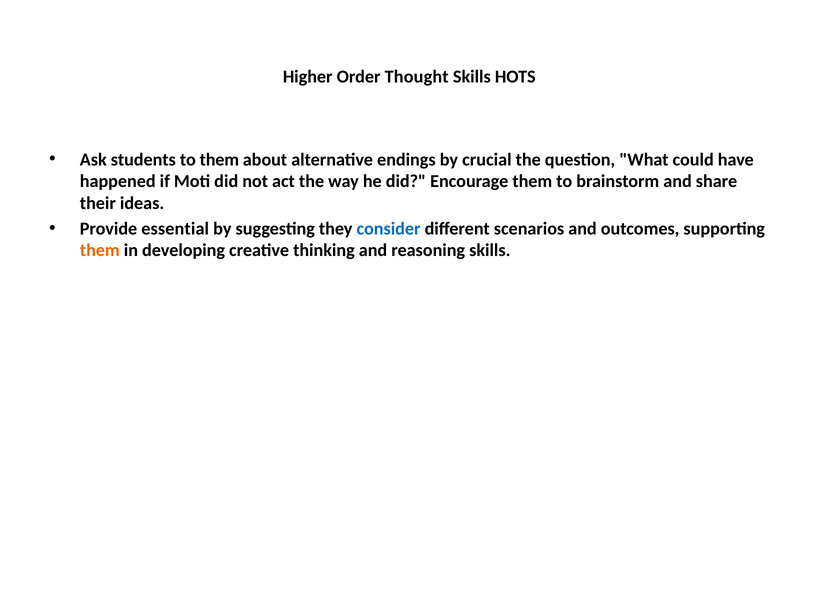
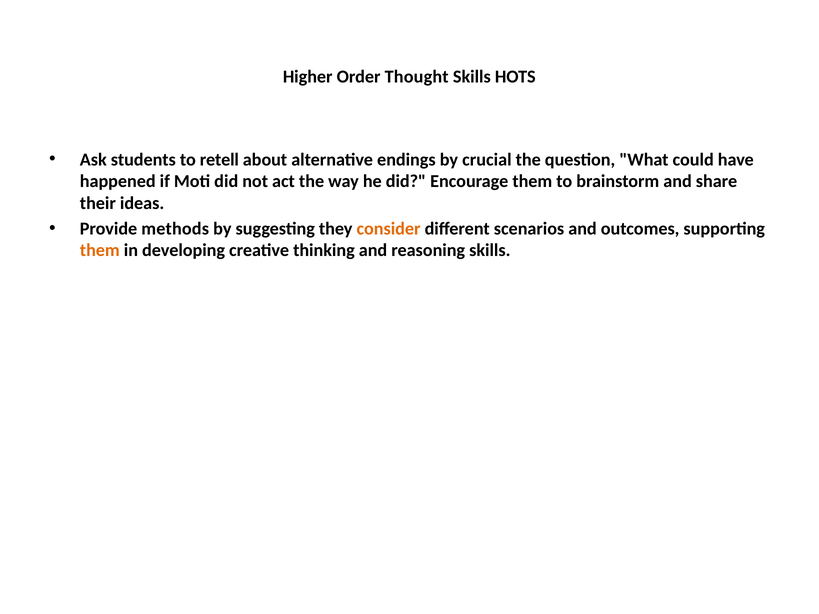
to them: them -> retell (219, 160)
essential: essential -> methods (175, 229)
consider colour: blue -> orange (389, 229)
